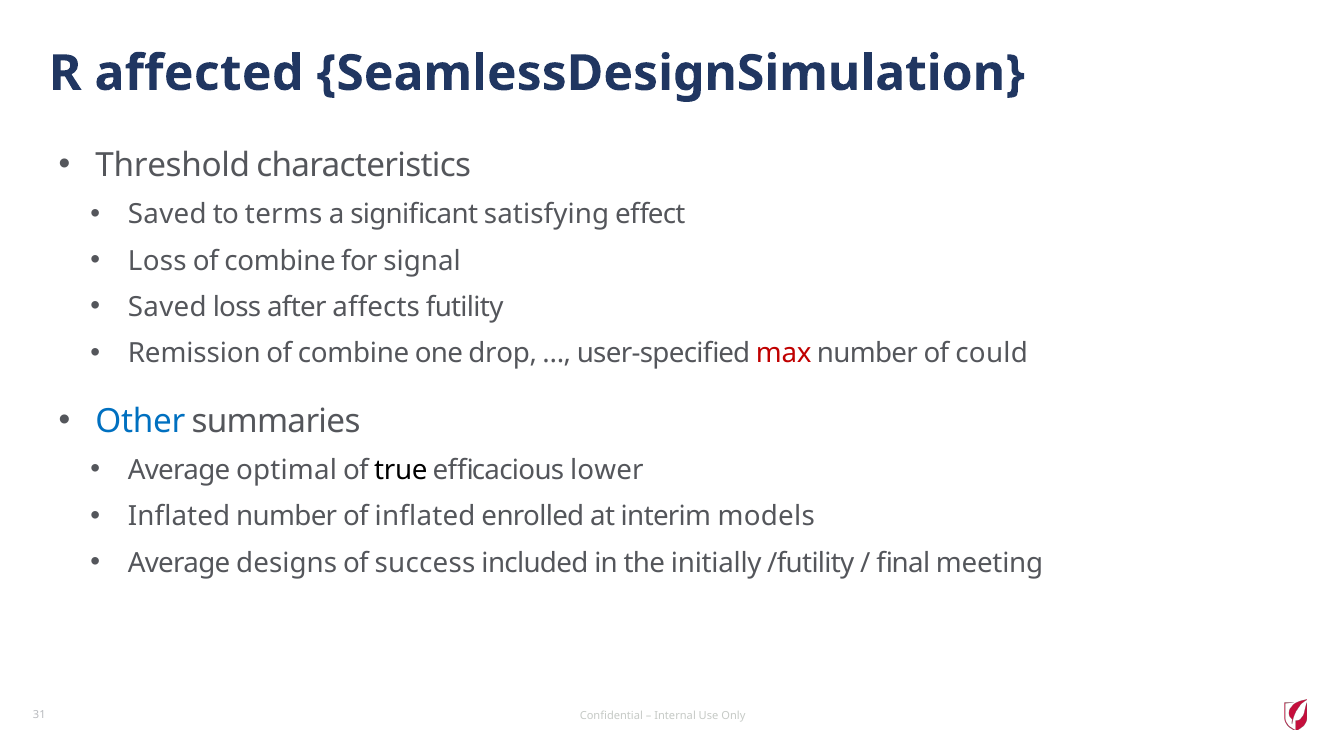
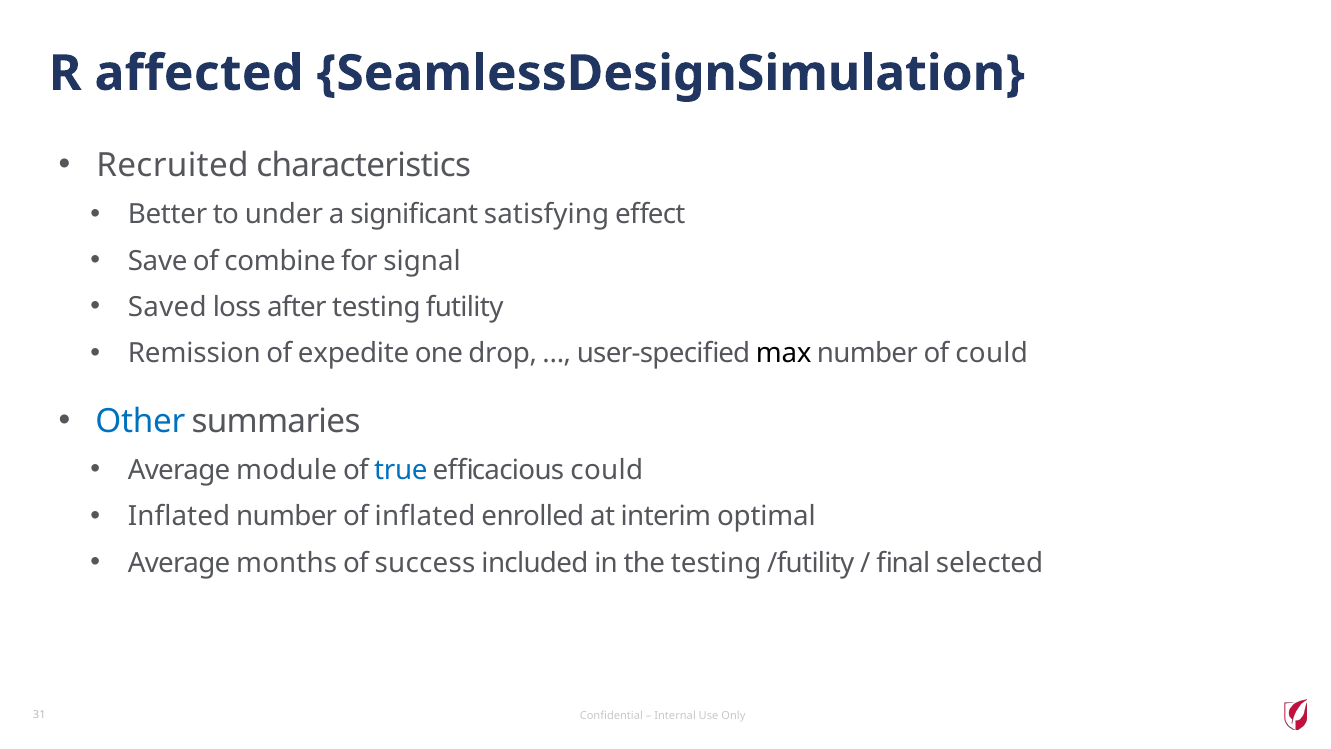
Threshold: Threshold -> Recruited (172, 166)
Saved: Saved -> Better (168, 215)
terms: terms -> under (284, 215)
Loss: Loss -> Save (158, 261)
after affects: affects -> testing (376, 307)
combine: combine -> expedite (354, 353)
max colour: red -> black (784, 353)
optimal: optimal -> module (287, 470)
true colour: black -> blue (401, 470)
efficacious lower: lower -> could (607, 470)
models: models -> optimal (766, 516)
designs: designs -> months (287, 563)
the initially: initially -> testing (716, 563)
meeting: meeting -> selected (989, 563)
